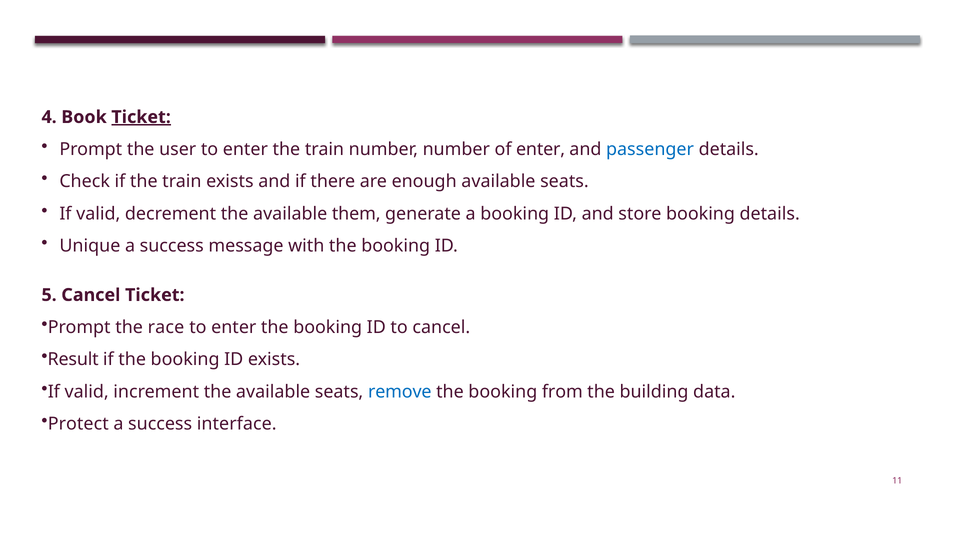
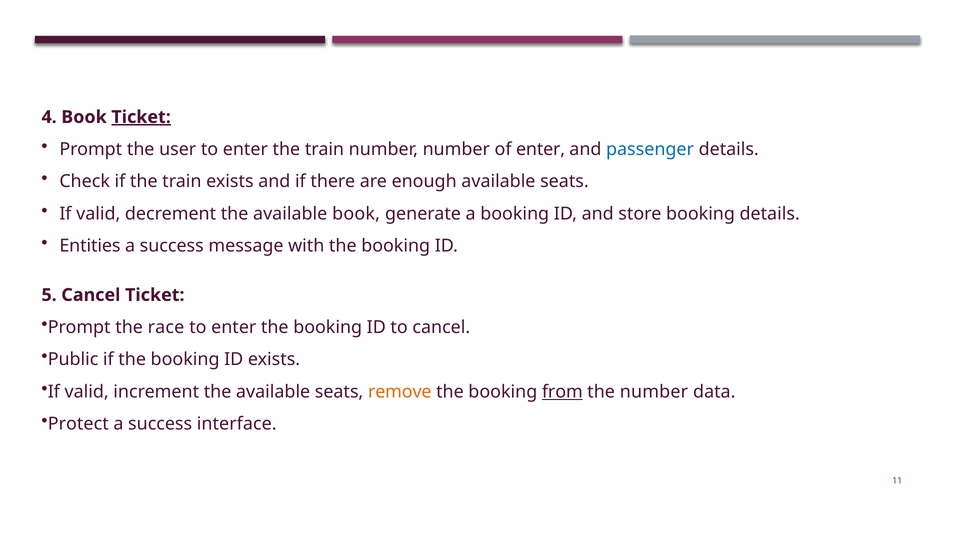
available them: them -> book (356, 214)
Unique: Unique -> Entities (90, 246)
Result: Result -> Public (73, 360)
remove colour: blue -> orange (400, 392)
from underline: none -> present (562, 392)
the building: building -> number (654, 392)
